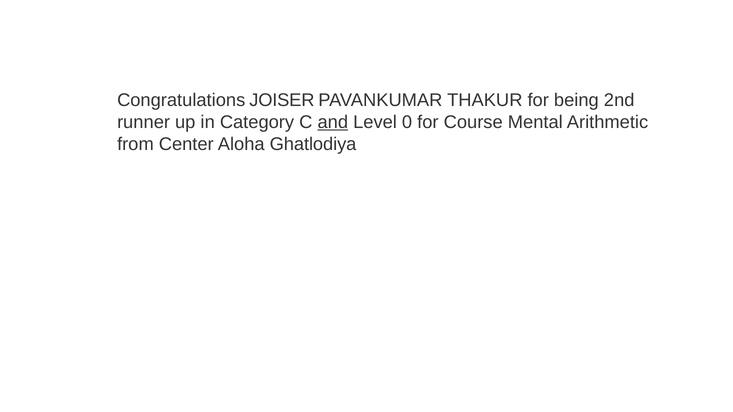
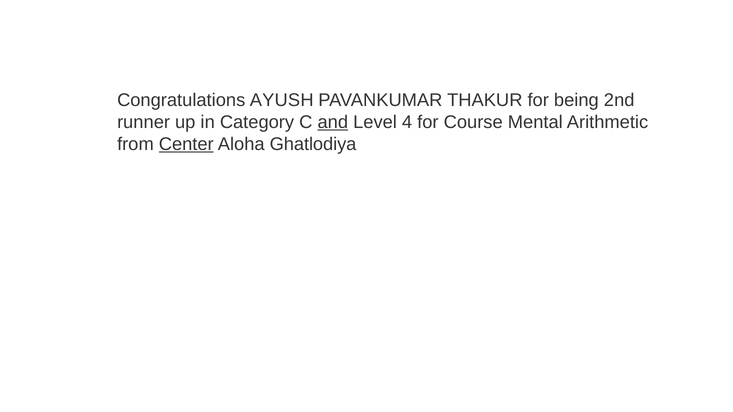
JOISER: JOISER -> AYUSH (282, 100)
0: 0 -> 4 (407, 122)
Center underline: none -> present (186, 144)
